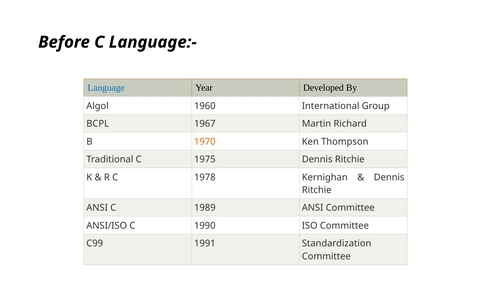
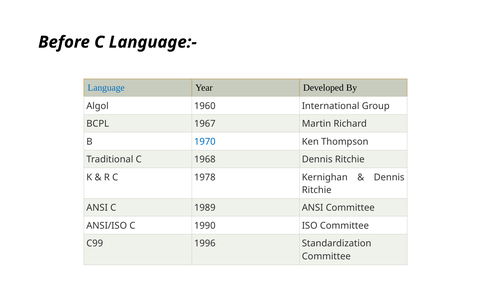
1970 colour: orange -> blue (205, 142)
1975: 1975 -> 1968 (205, 159)
1991: 1991 -> 1996 (205, 243)
